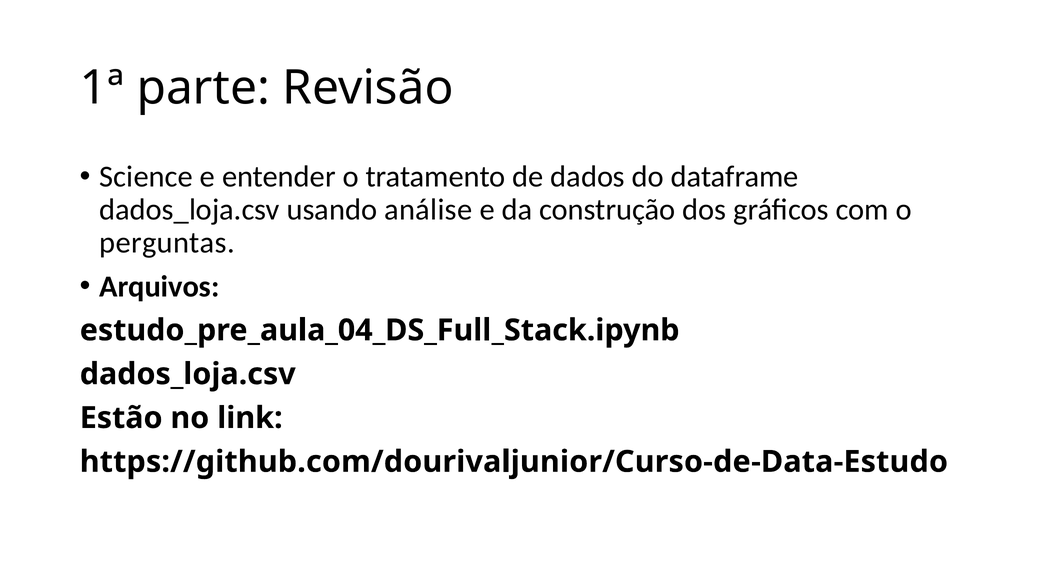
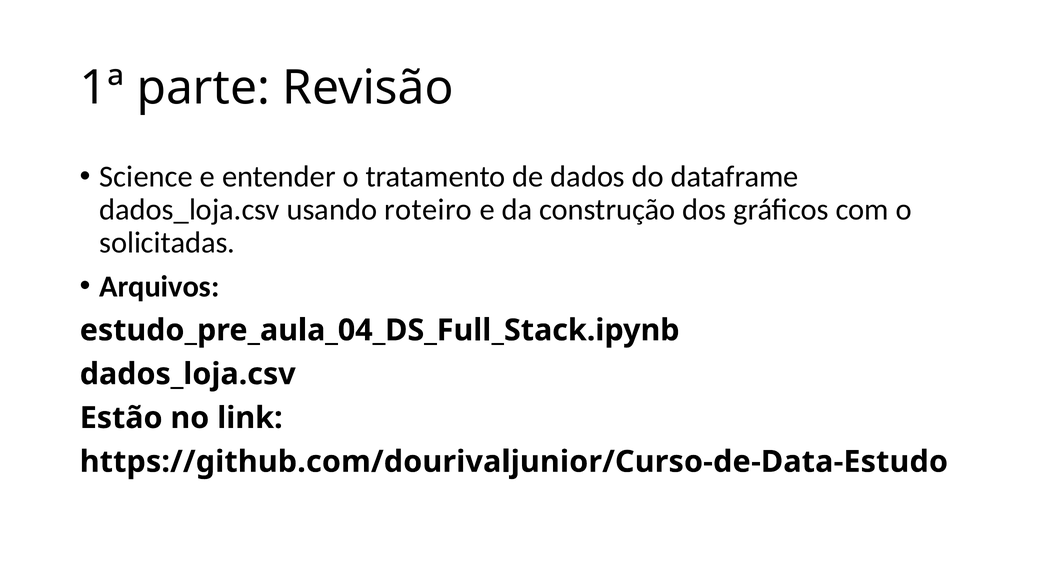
análise: análise -> roteiro (428, 210)
perguntas: perguntas -> solicitadas (167, 243)
